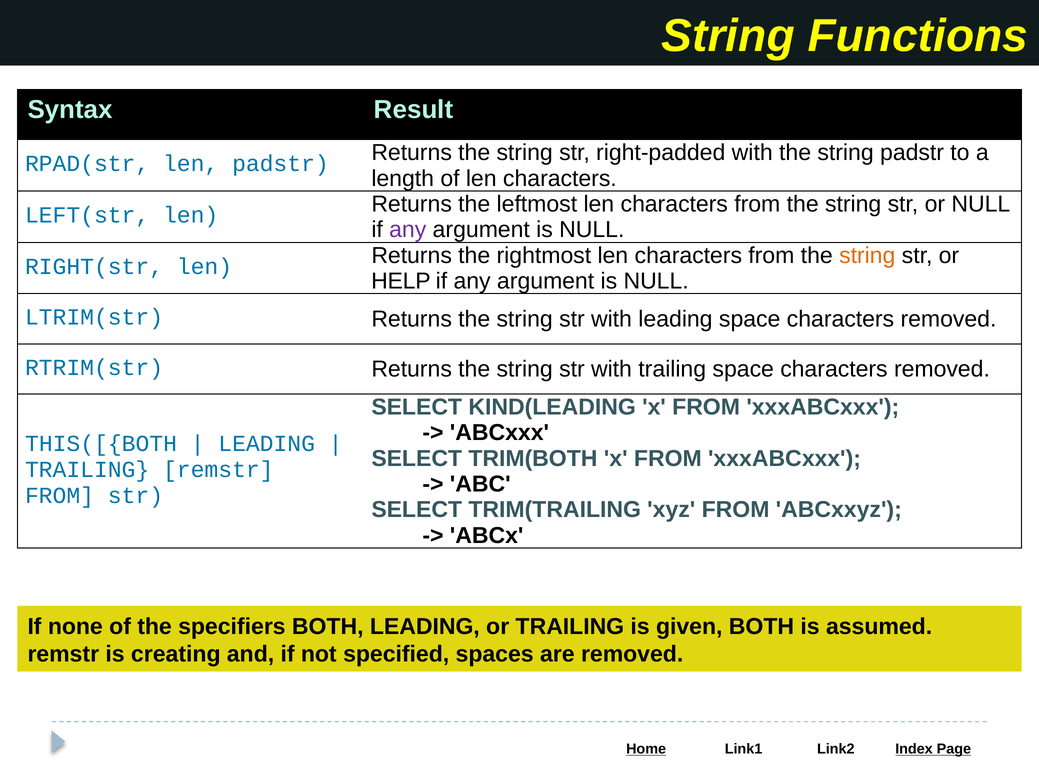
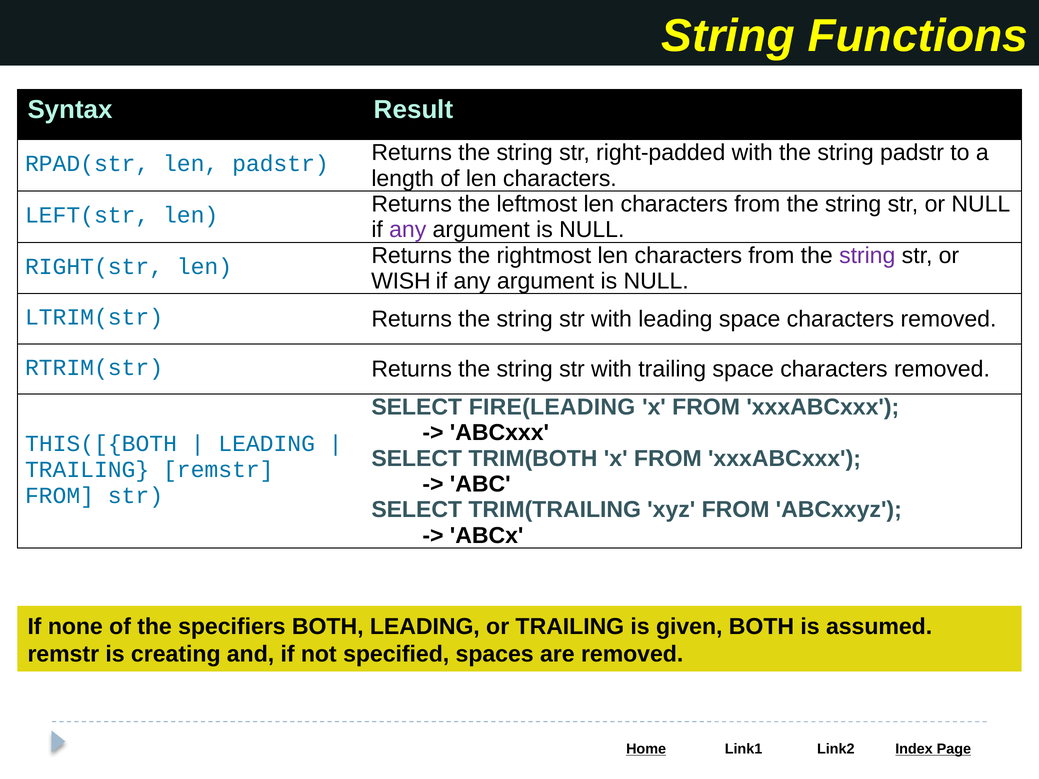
string colour: orange -> purple (867, 256)
HELP: HELP -> WISH (401, 281)
KIND(LEADING: KIND(LEADING -> FIRE(LEADING (552, 407)
